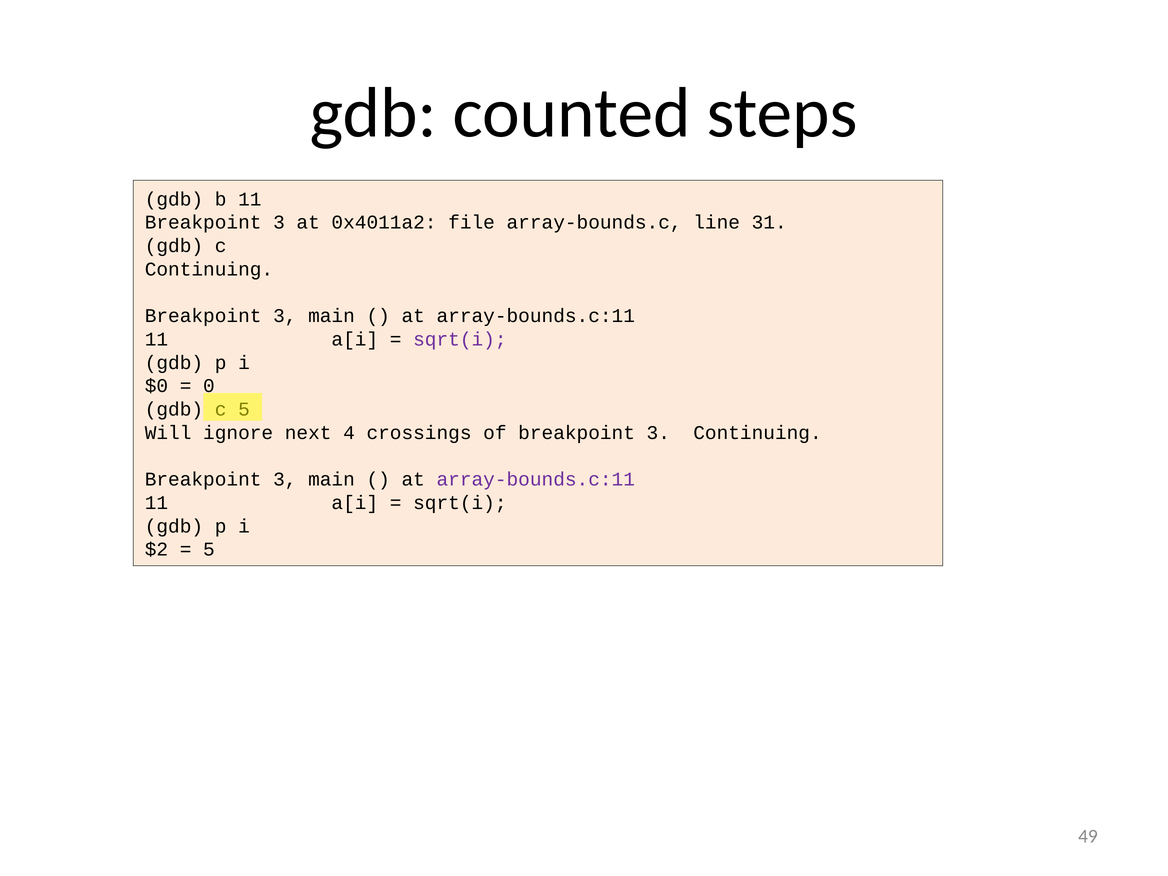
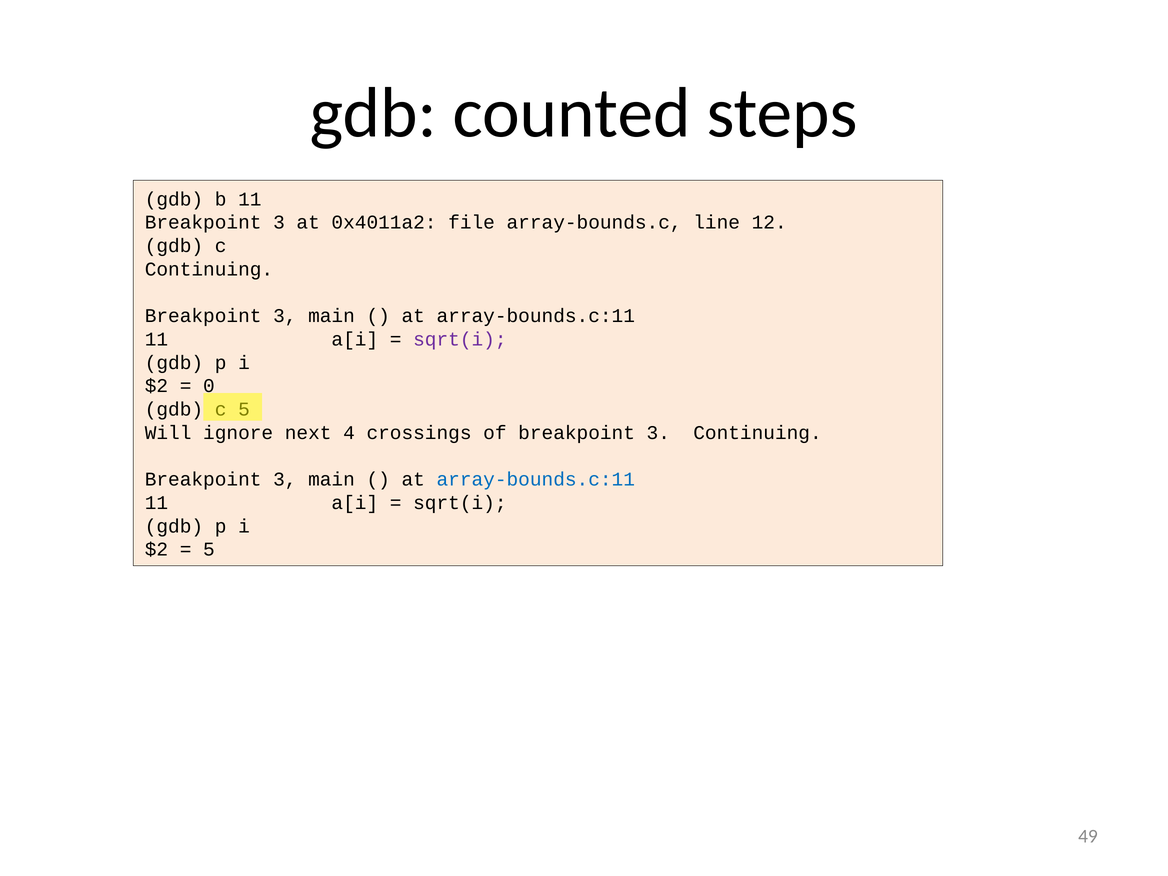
31: 31 -> 12 (769, 223)
$0: $0 -> $2 (156, 386)
array-bounds.c:11 colour: purple -> blue (536, 479)
